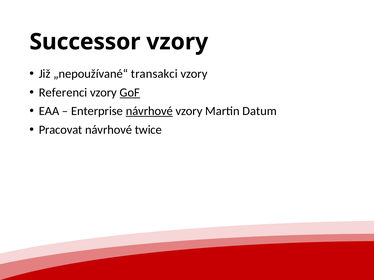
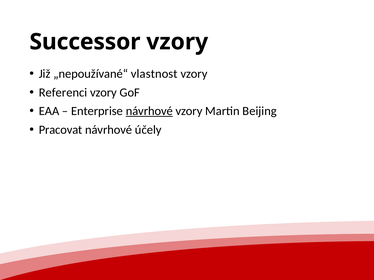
transakci: transakci -> vlastnost (154, 74)
GoF underline: present -> none (130, 93)
Datum: Datum -> Beijing (260, 111)
twice: twice -> účely (148, 130)
